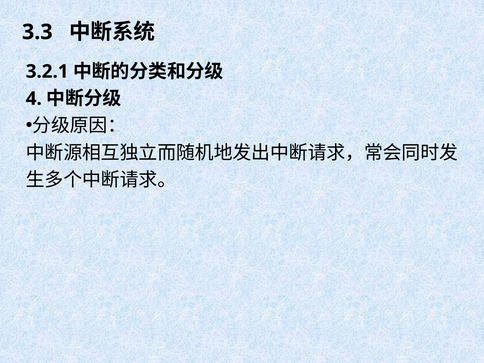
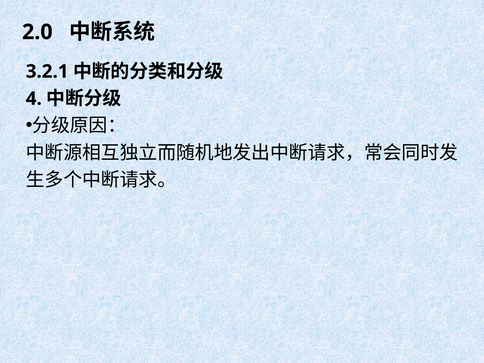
3.3: 3.3 -> 2.0 (37, 32)
